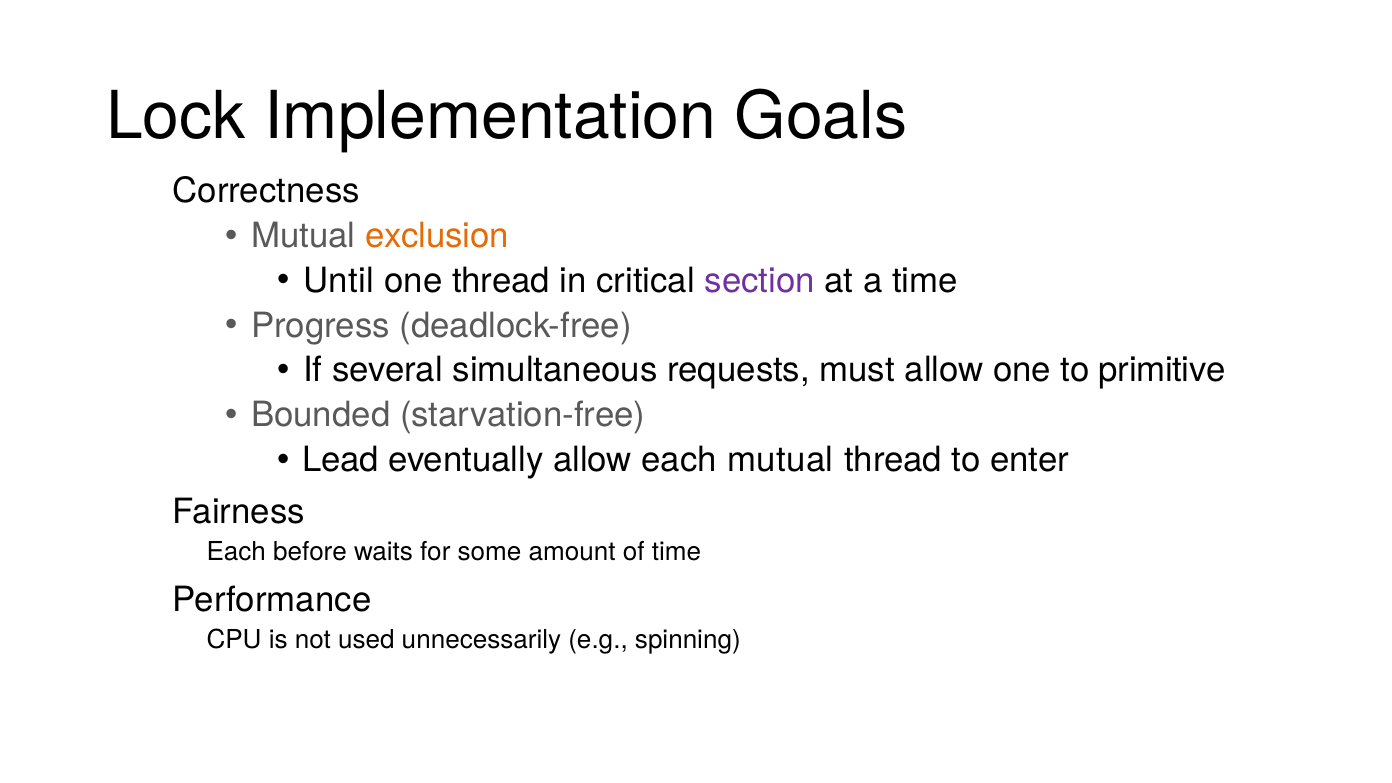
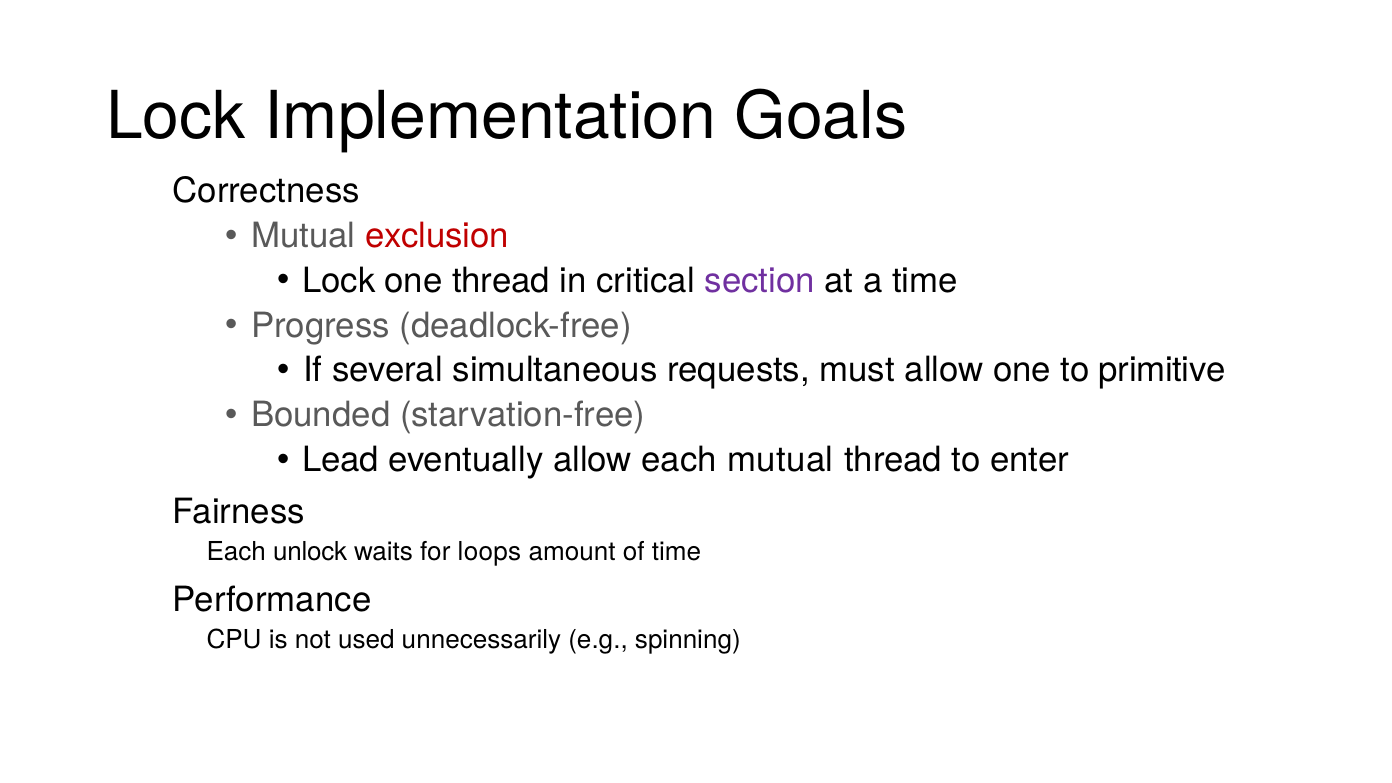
exclusion colour: orange -> red (437, 236)
Until: Until -> Lock (339, 281)
before: before -> unlock (310, 552)
some: some -> loops (489, 552)
